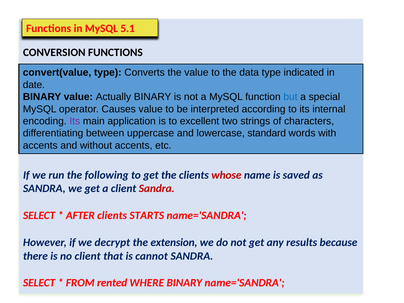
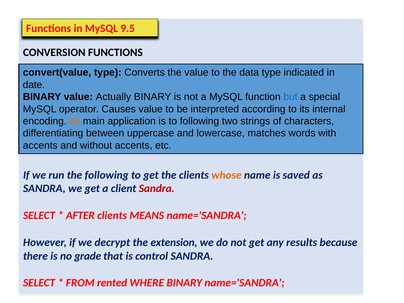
5.1: 5.1 -> 9.5 (128, 28)
Its colour: purple -> orange (75, 121)
to excellent: excellent -> following (199, 121)
standard: standard -> matches (267, 133)
whose colour: red -> orange (226, 175)
STARTS: STARTS -> MEANS (147, 216)
no client: client -> grade (88, 256)
cannot: cannot -> control (152, 256)
